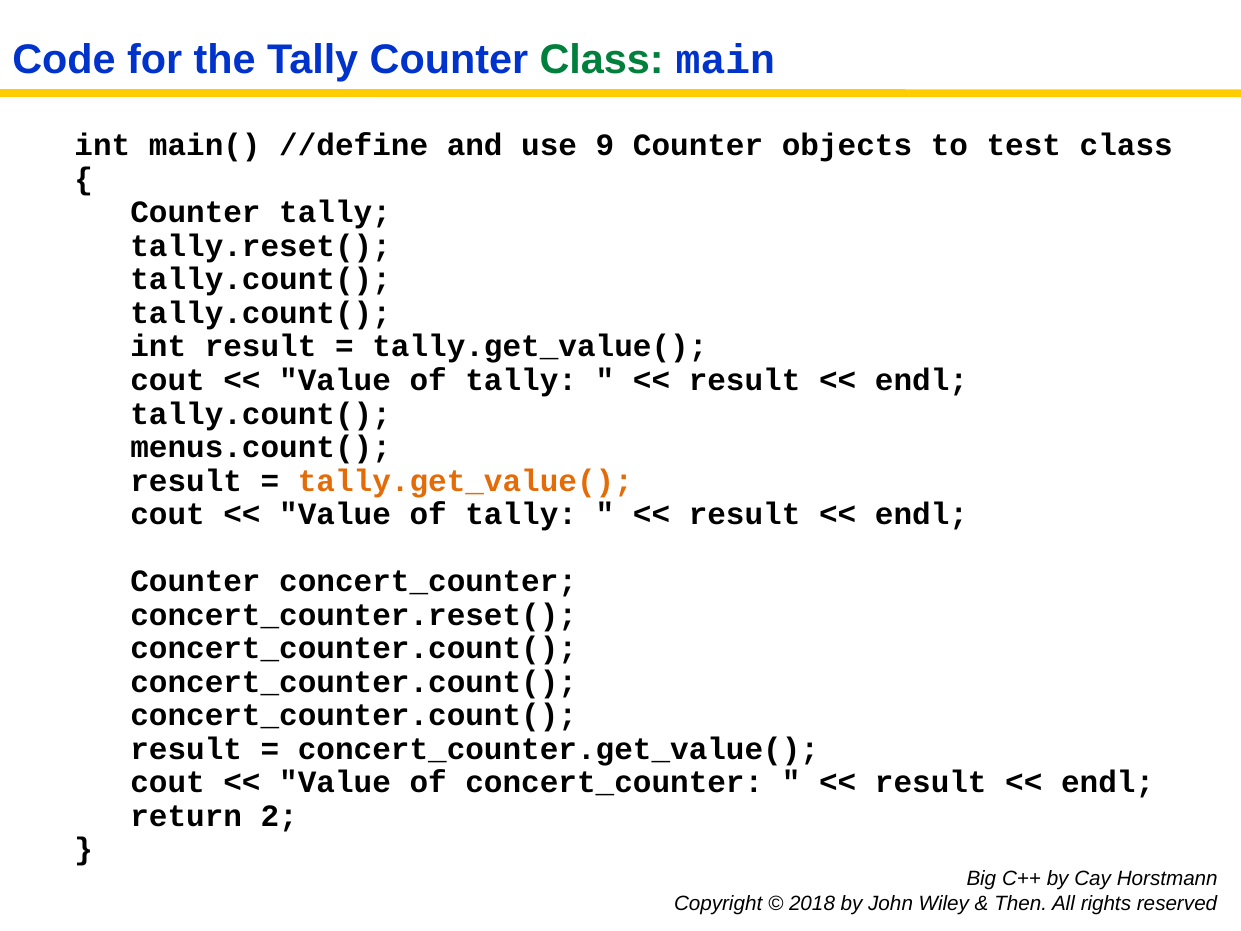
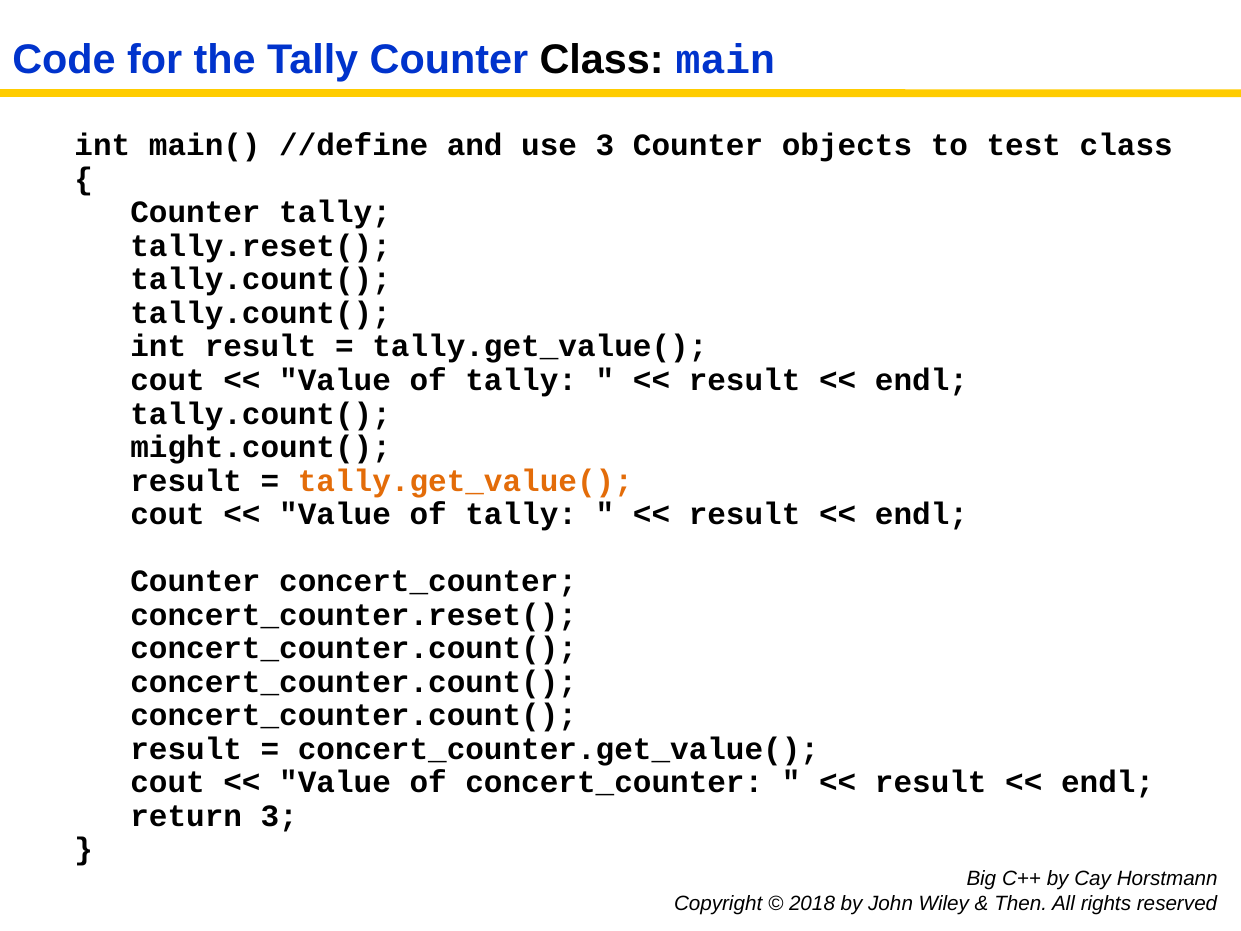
Class colour: green -> black (602, 60)
use 9: 9 -> 3 (605, 146)
menus.count(: menus.count( -> might.count( (261, 447)
return 2: 2 -> 3 (279, 816)
